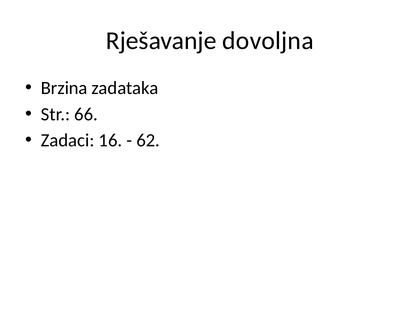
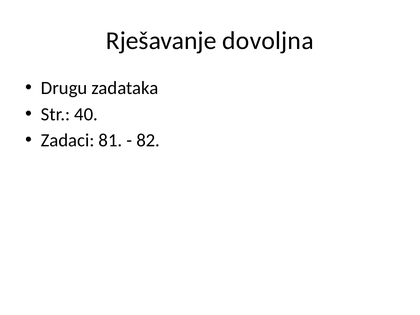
Brzina: Brzina -> Drugu (64, 88)
66: 66 -> 40 (86, 114)
16: 16 -> 81 (110, 140)
62: 62 -> 82 (148, 140)
